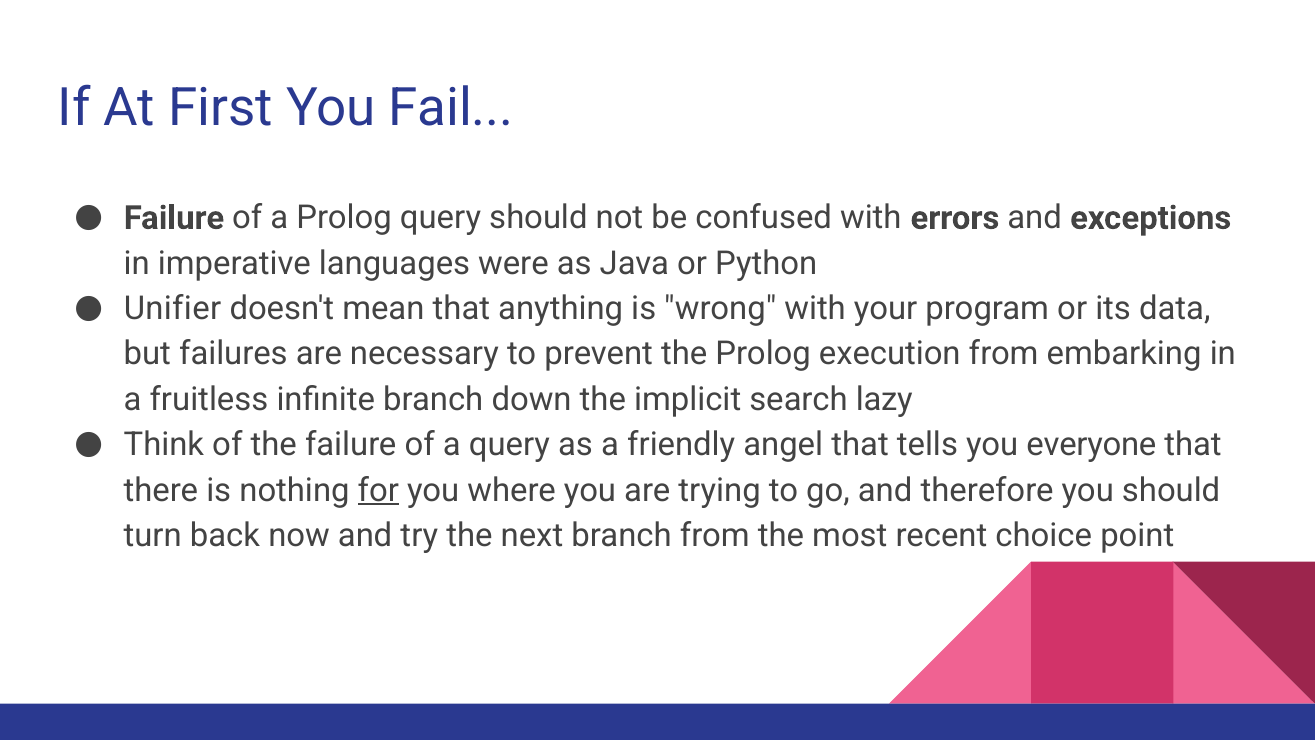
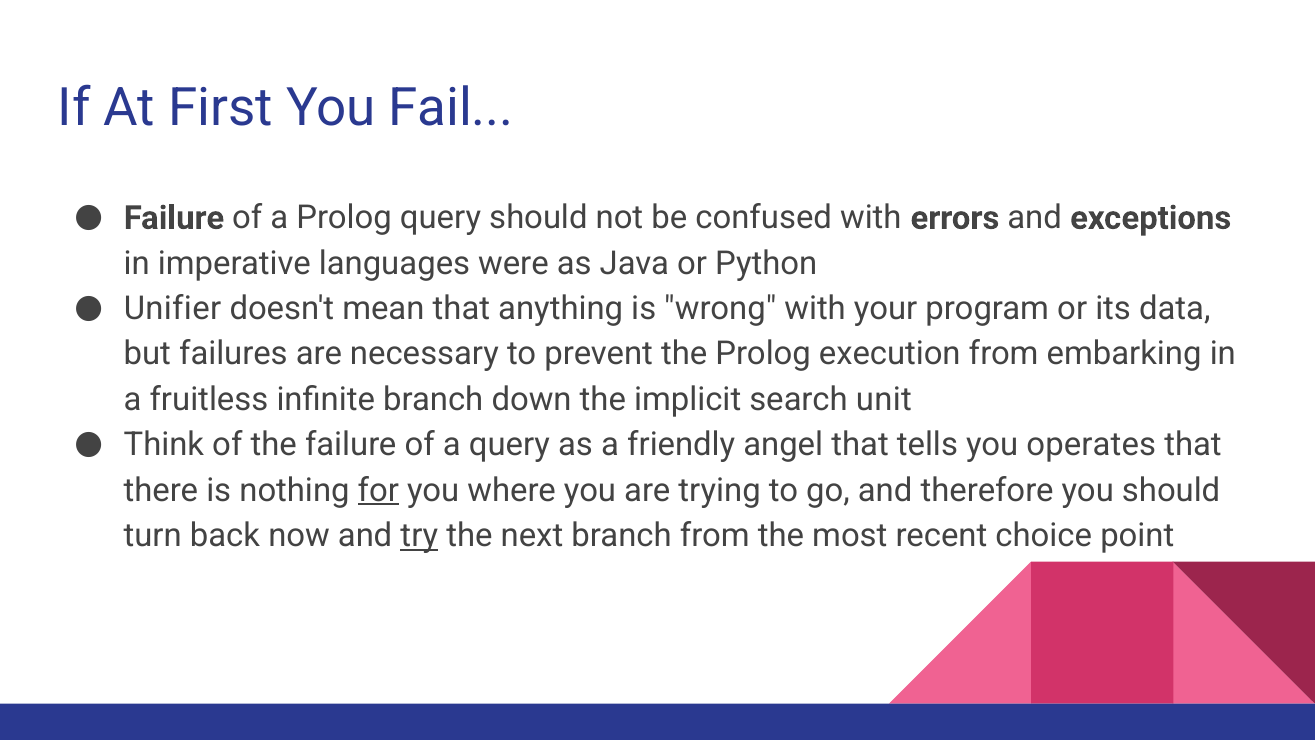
lazy: lazy -> unit (884, 399)
everyone: everyone -> operates (1091, 445)
try underline: none -> present (419, 535)
